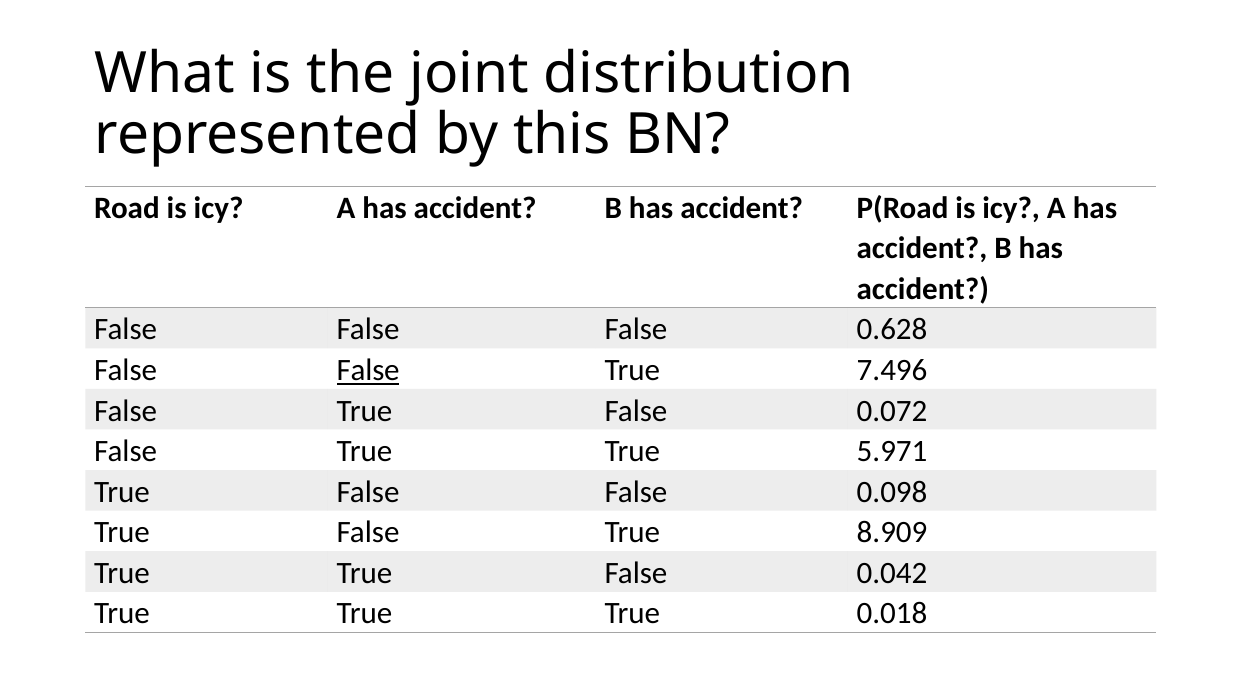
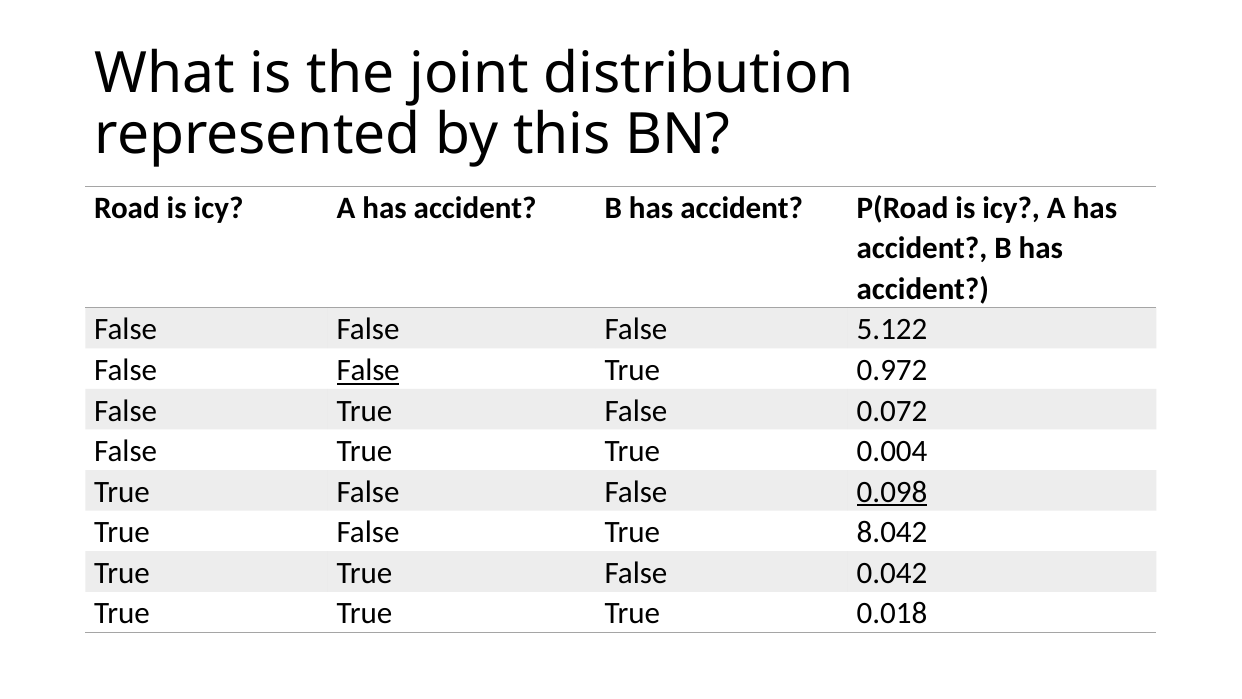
0.628: 0.628 -> 5.122 (892, 329)
7.496: 7.496 -> 0.972 (892, 370)
5.971: 5.971 -> 0.004 (892, 451)
0.098 underline: none -> present (892, 492)
8.909: 8.909 -> 8.042 (892, 532)
